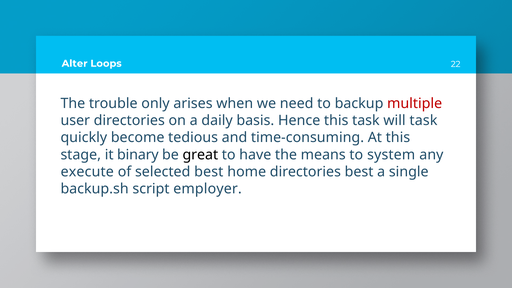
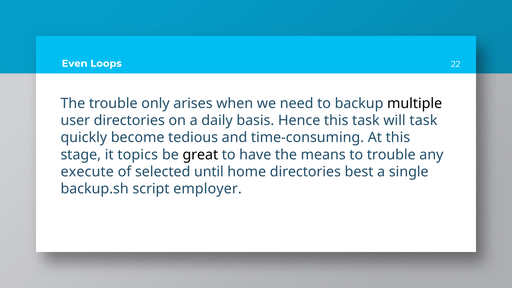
Alter: Alter -> Even (75, 63)
multiple colour: red -> black (415, 103)
binary: binary -> topics (138, 155)
to system: system -> trouble (391, 155)
selected best: best -> until (209, 172)
